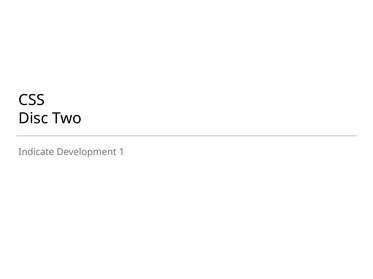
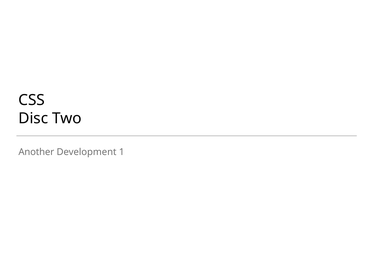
Indicate: Indicate -> Another (36, 152)
